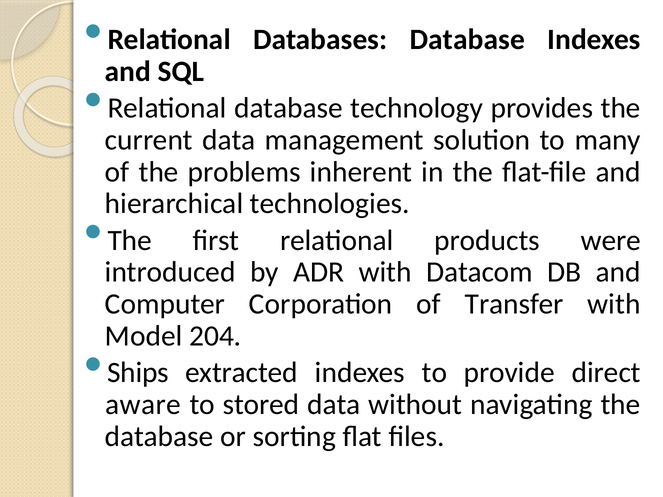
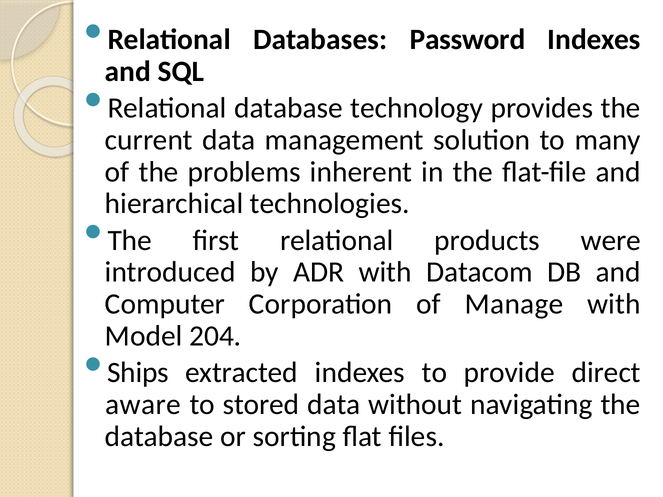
Databases Database: Database -> Password (467, 40)
Transfer: Transfer -> Manage (514, 304)
